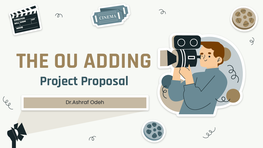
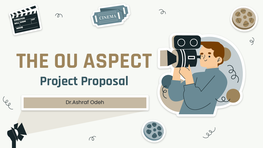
ADDING: ADDING -> ASPECT (118, 61)
